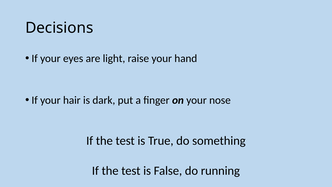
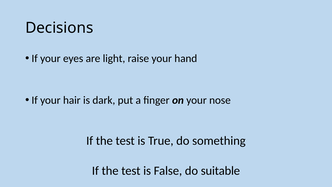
running: running -> suitable (220, 171)
